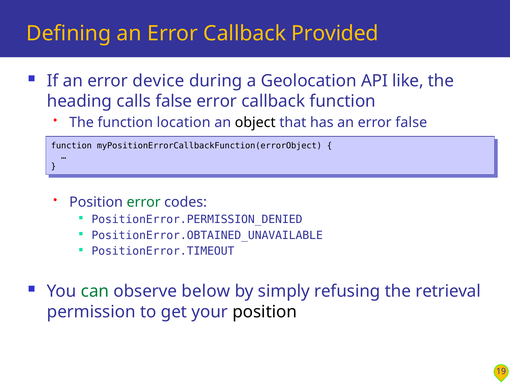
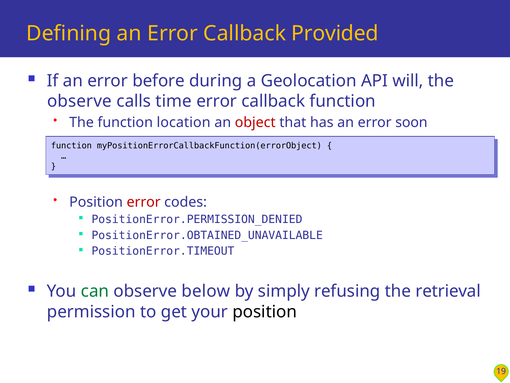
device: device -> before (159, 81)
like: like -> will (408, 81)
heading: heading -> observe (79, 101)
calls false: false -> time (174, 101)
object colour: black -> red (255, 122)
error false: false -> soon (411, 122)
error colour: green -> red (144, 202)
